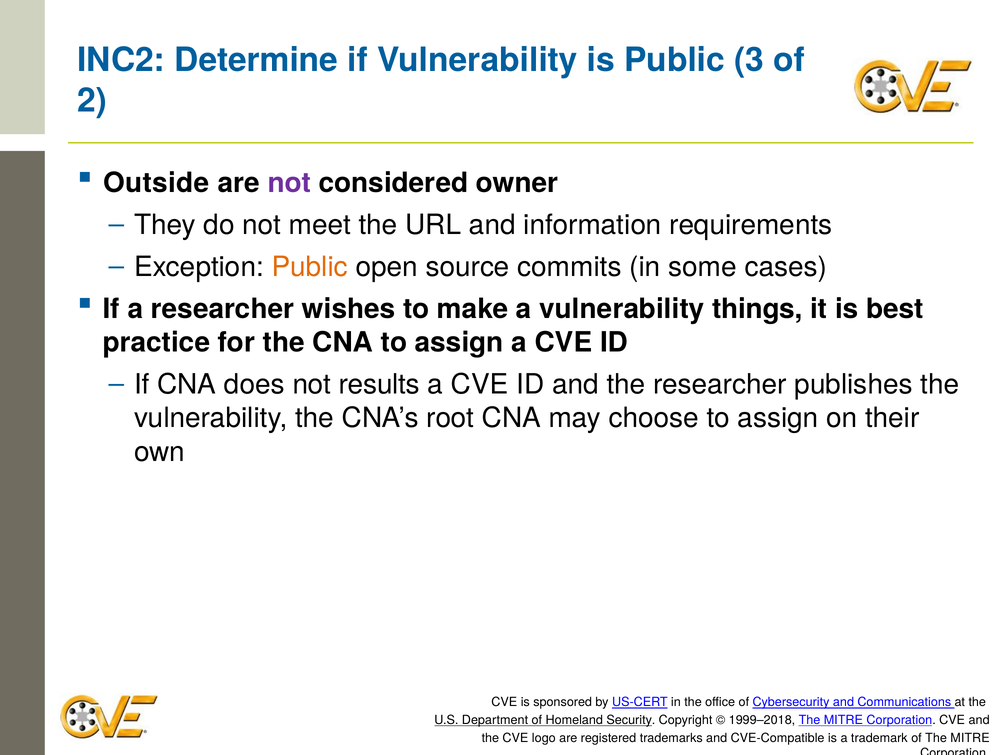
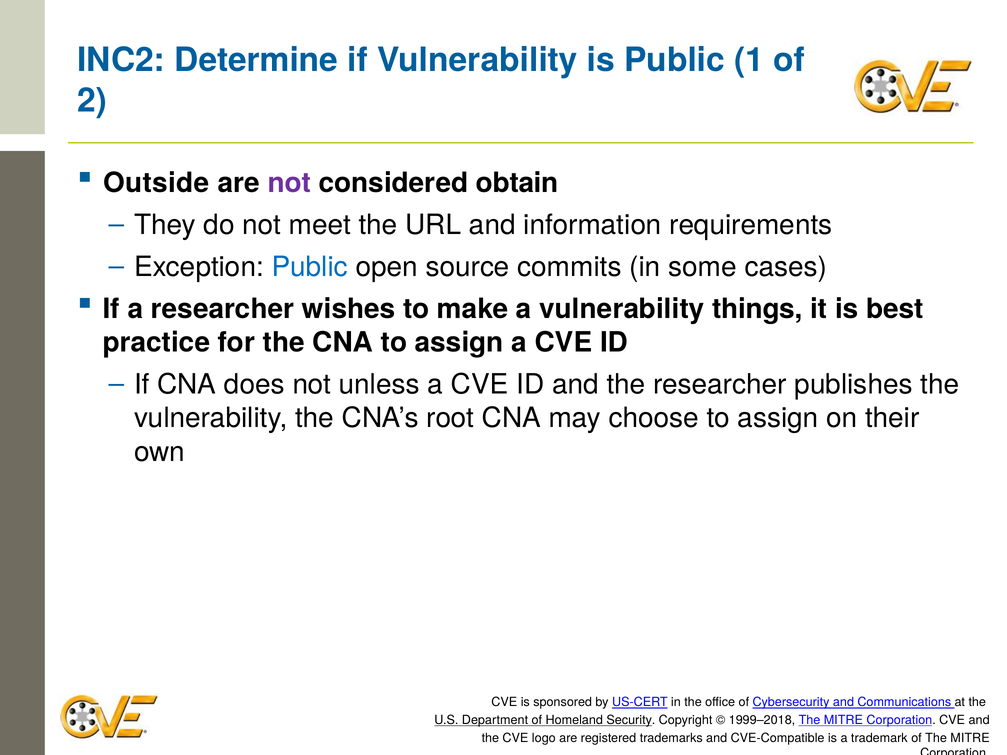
3: 3 -> 1 (749, 60)
owner: owner -> obtain (517, 183)
Public colour: orange -> blue (310, 267)
results: results -> unless (379, 385)
